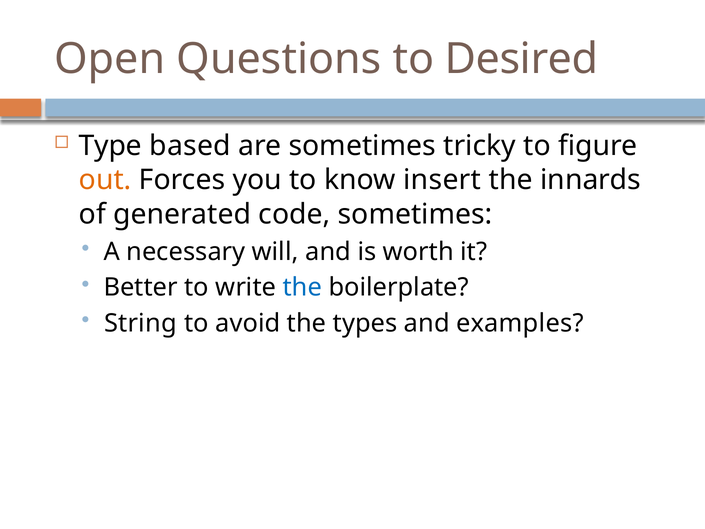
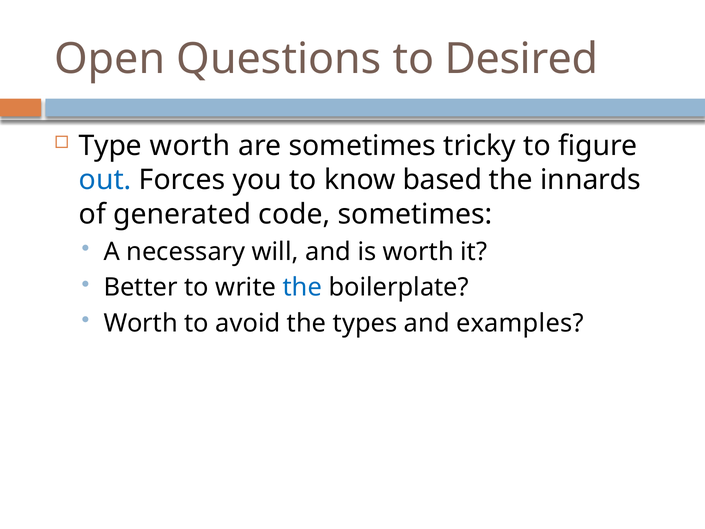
Type based: based -> worth (190, 146)
out colour: orange -> blue (105, 180)
insert: insert -> based (442, 180)
String: String -> Worth (141, 323)
